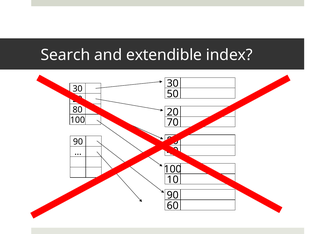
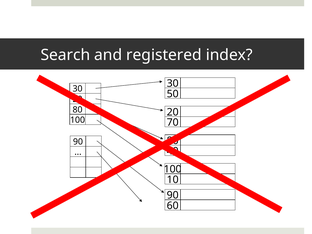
extendible: extendible -> registered (164, 55)
